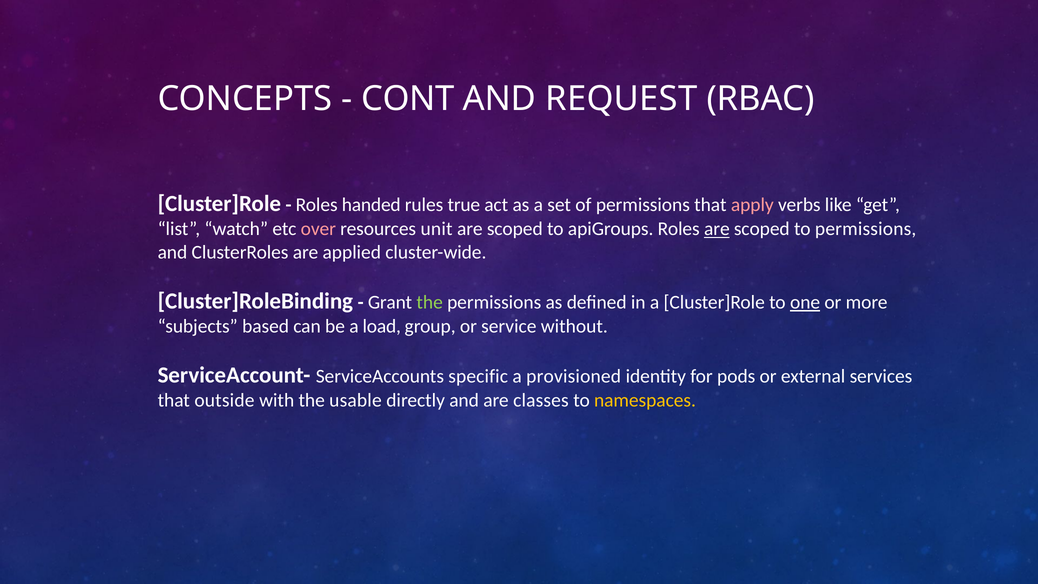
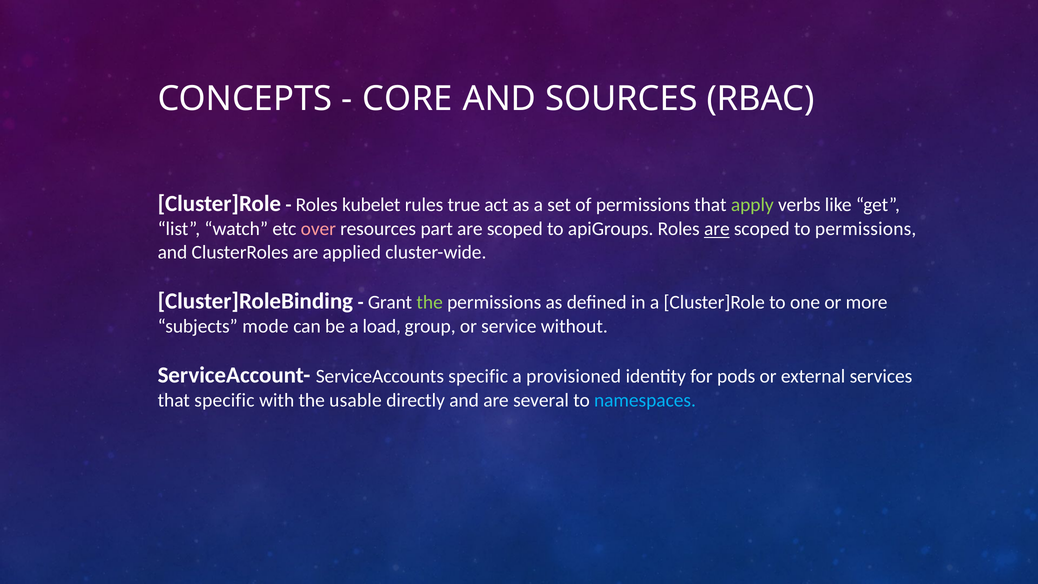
CONT: CONT -> CORE (407, 99)
REQUEST: REQUEST -> SOURCES (621, 99)
handed: handed -> kubelet (371, 205)
apply colour: pink -> light green (752, 205)
unit: unit -> part (437, 229)
one underline: present -> none (805, 302)
based: based -> mode (265, 326)
that outside: outside -> specific (224, 400)
classes: classes -> several (541, 400)
namespaces colour: yellow -> light blue (645, 400)
